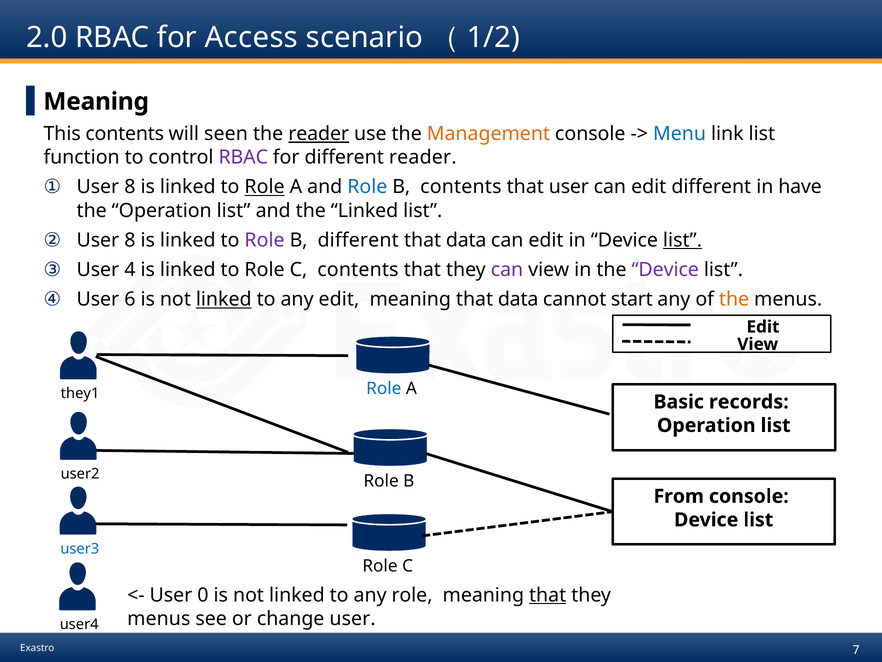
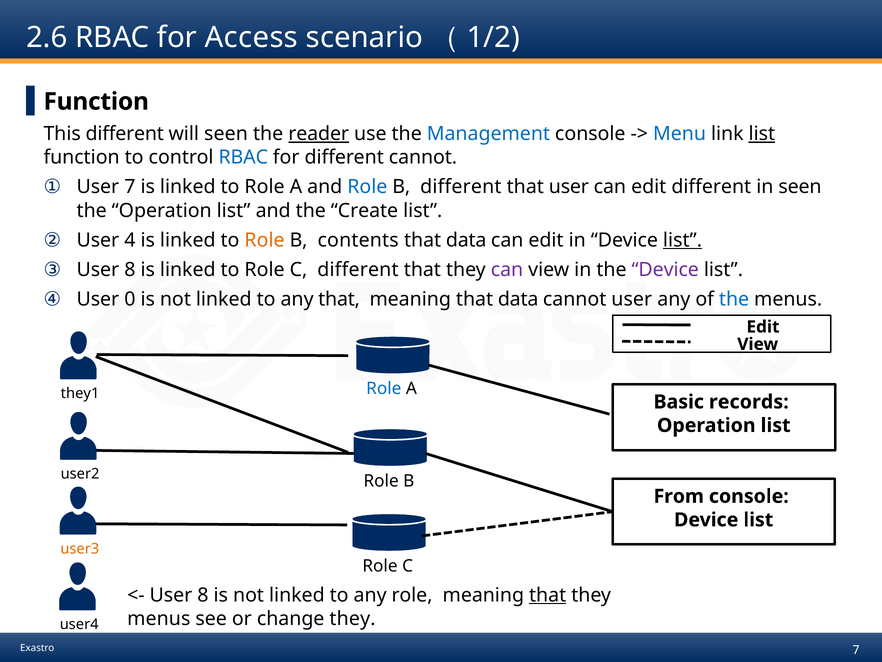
2.0: 2.0 -> 2.6 (47, 37)
Meaning: Meaning -> Function (96, 102)
This contents: contents -> different (125, 134)
Management colour: orange -> blue (488, 134)
list underline: none -> present (762, 134)
RBAC colour: purple -> blue (243, 157)
different reader: reader -> cannot (423, 157)
8: 8 -> 7 (130, 187)
Role underline: present -> none (265, 187)
B contents: contents -> different (461, 187)
in have: have -> seen (800, 187)
the Linked: Linked -> Create (365, 210)
8: 8 -> 4 (130, 240)
Role colour: purple -> orange (265, 240)
B different: different -> contents (358, 240)
4: 4 -> 8 (130, 270)
C contents: contents -> different (358, 270)
6: 6 -> 0 (130, 299)
linked underline: present -> none (224, 299)
any edit: edit -> that (339, 299)
cannot start: start -> user (632, 299)
the colour: orange -> blue (734, 299)
user3 colour: blue -> orange (80, 548)
0: 0 -> 8 (203, 595)
change user: user -> they (353, 618)
